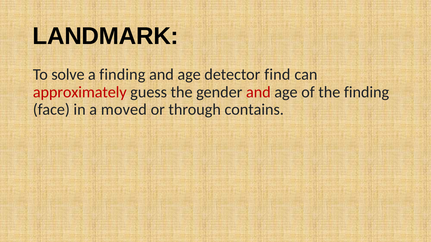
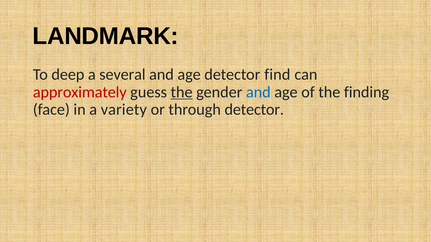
solve: solve -> deep (68, 75)
a finding: finding -> several (122, 75)
the underline: none -> present (182, 92)
and colour: red -> blue (258, 92)
moved: moved -> variety (124, 110)
through contains: contains -> detector (254, 110)
